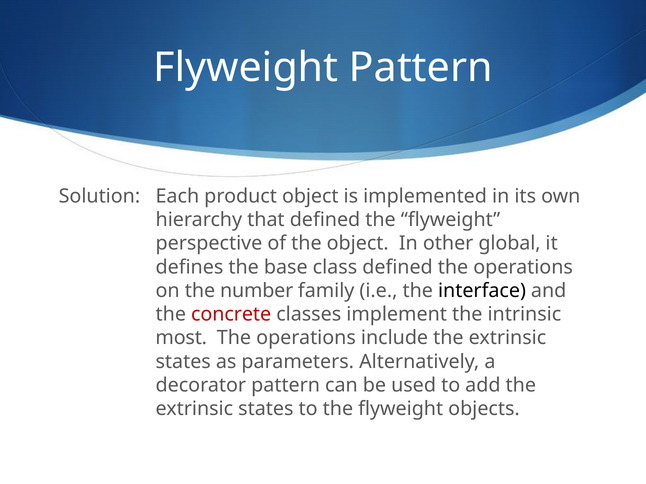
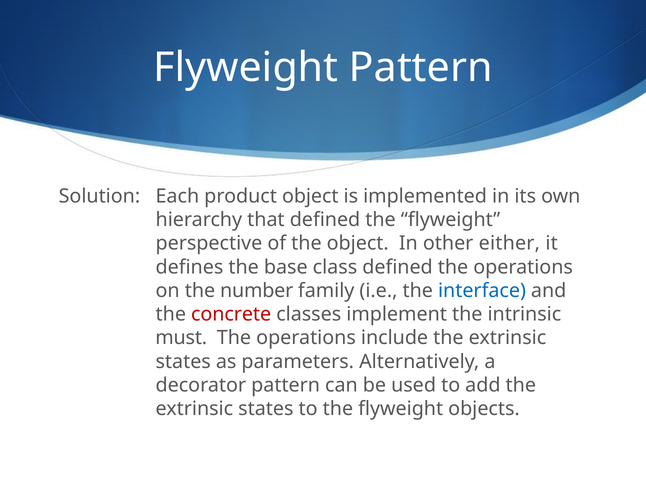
global: global -> either (509, 244)
interface colour: black -> blue (482, 291)
most: most -> must (181, 338)
